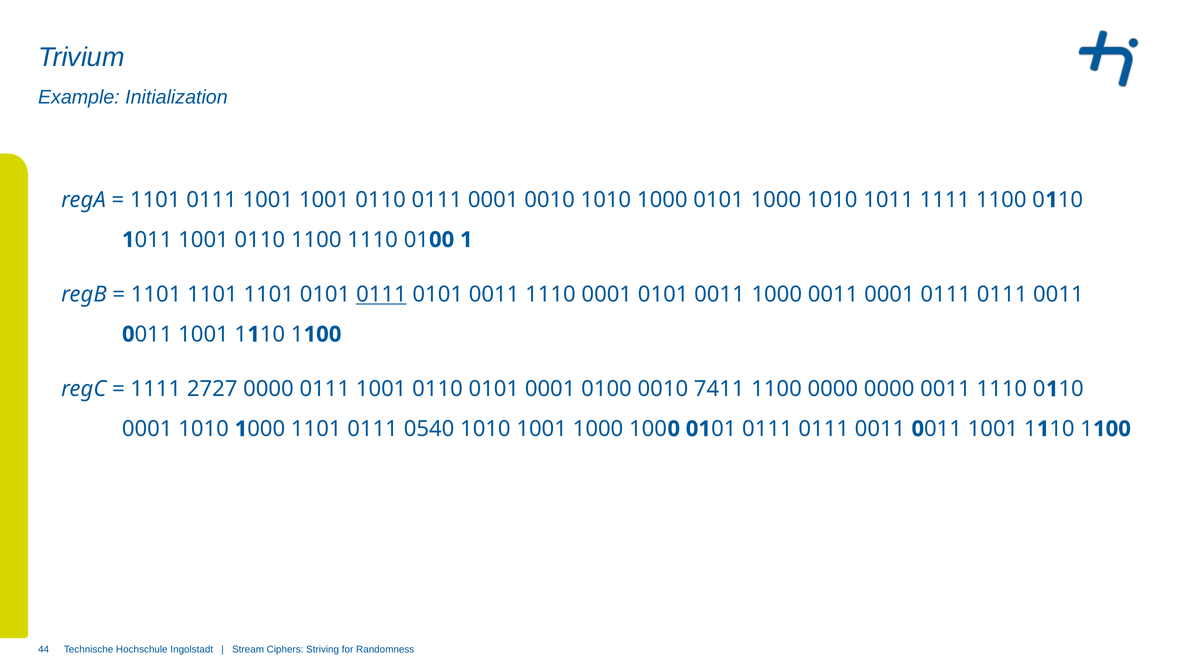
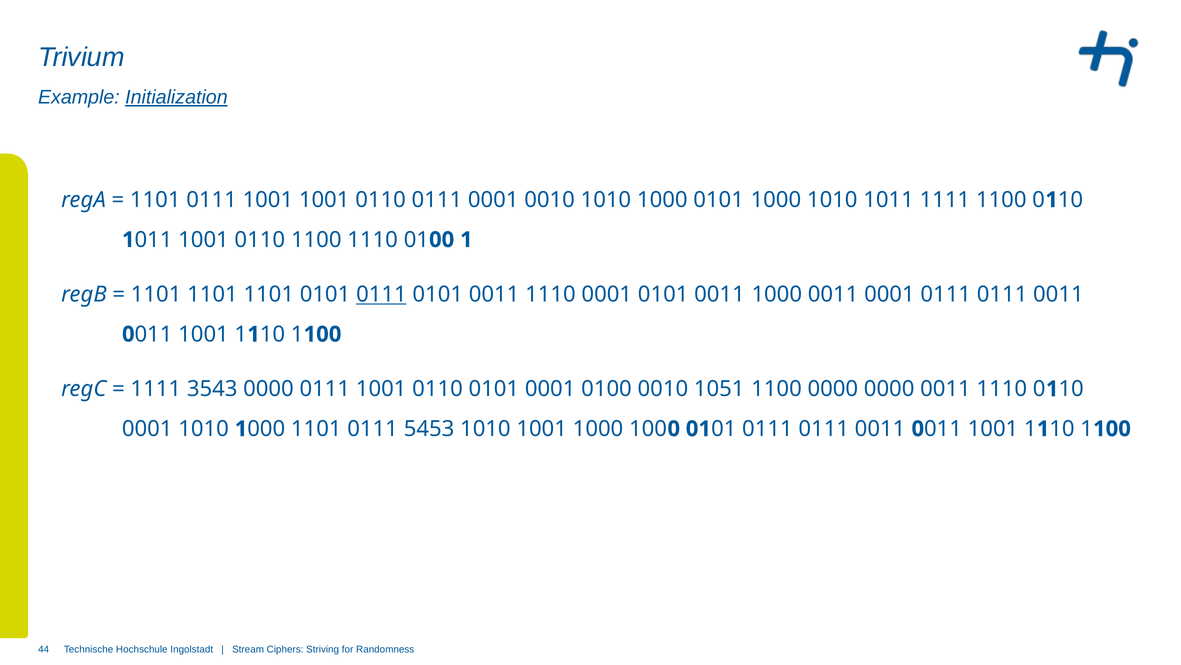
Initialization underline: none -> present (176, 97)
2727: 2727 -> 3543 (212, 389)
7411: 7411 -> 1051 (719, 389)
0540: 0540 -> 5453 (429, 428)
